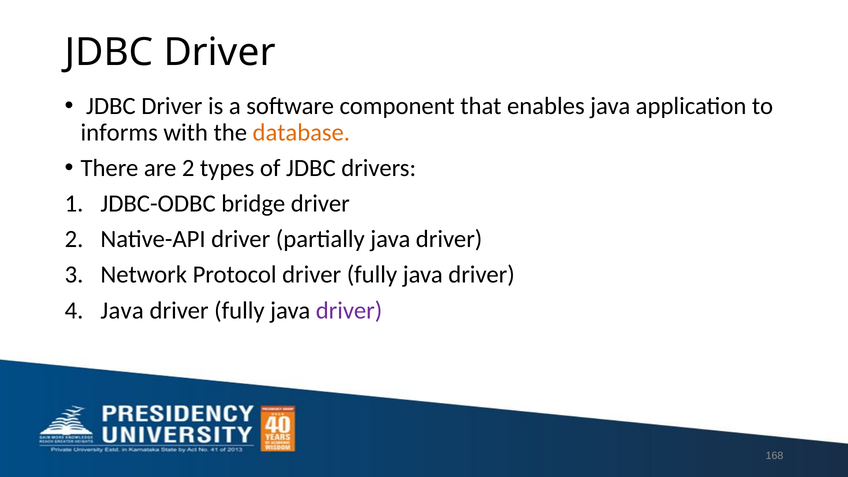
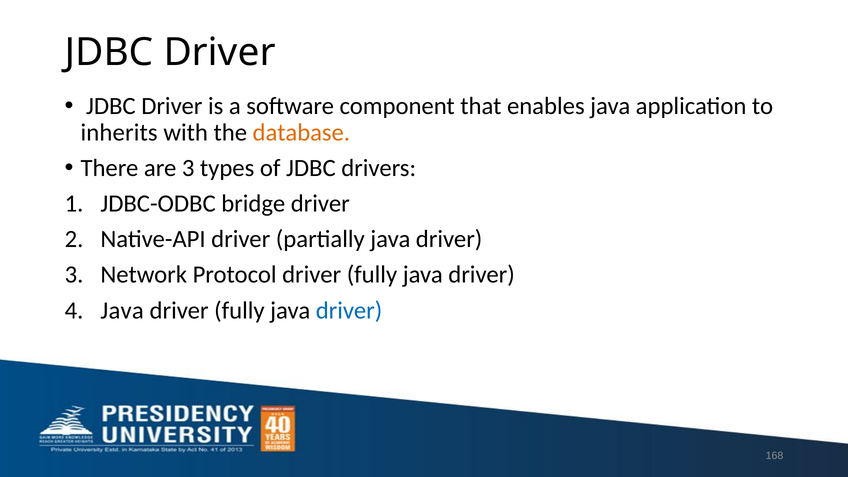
informs: informs -> inherits (119, 133)
are 2: 2 -> 3 (188, 168)
driver colour: purple -> blue (349, 310)
